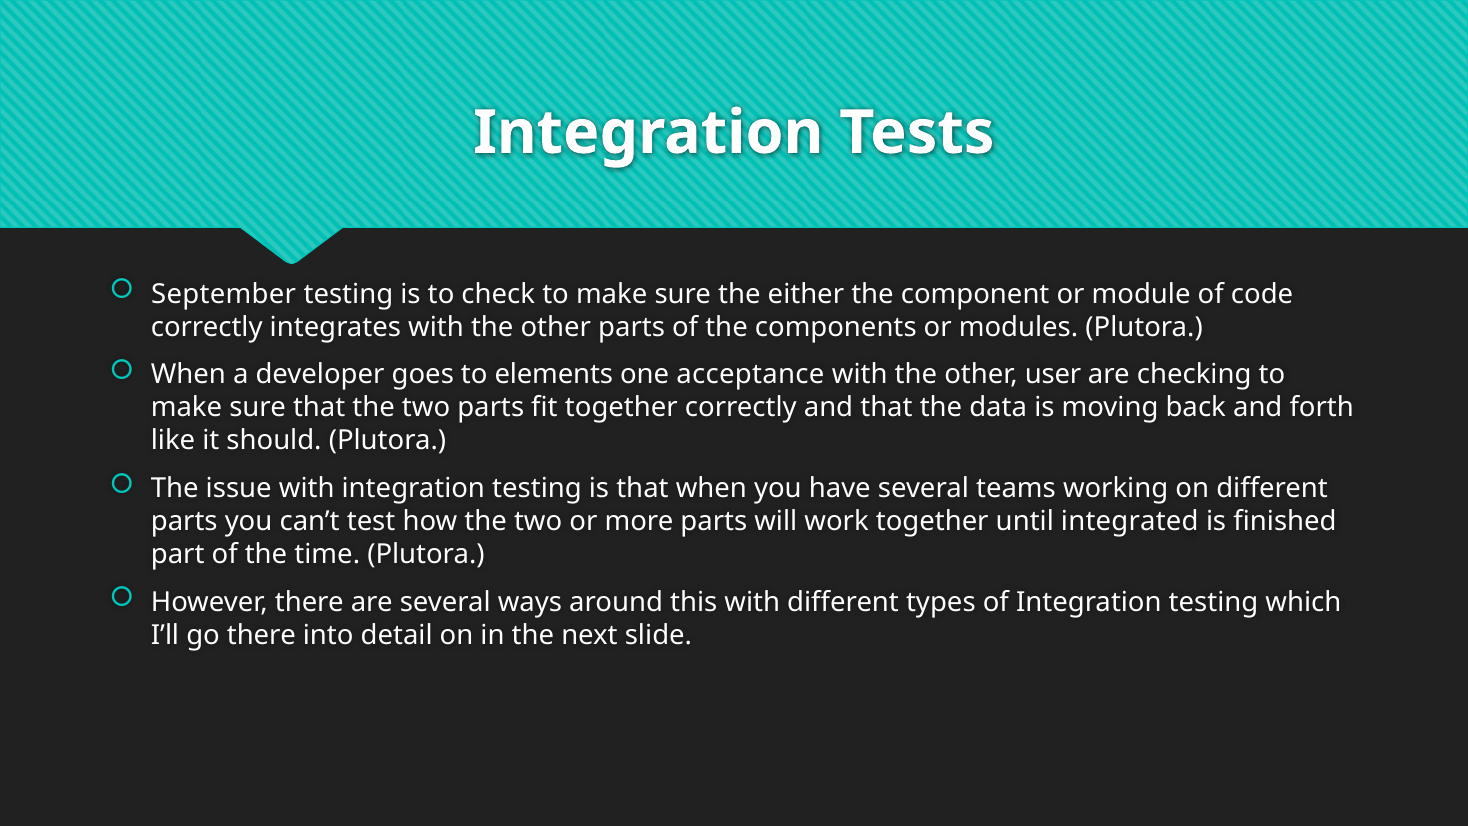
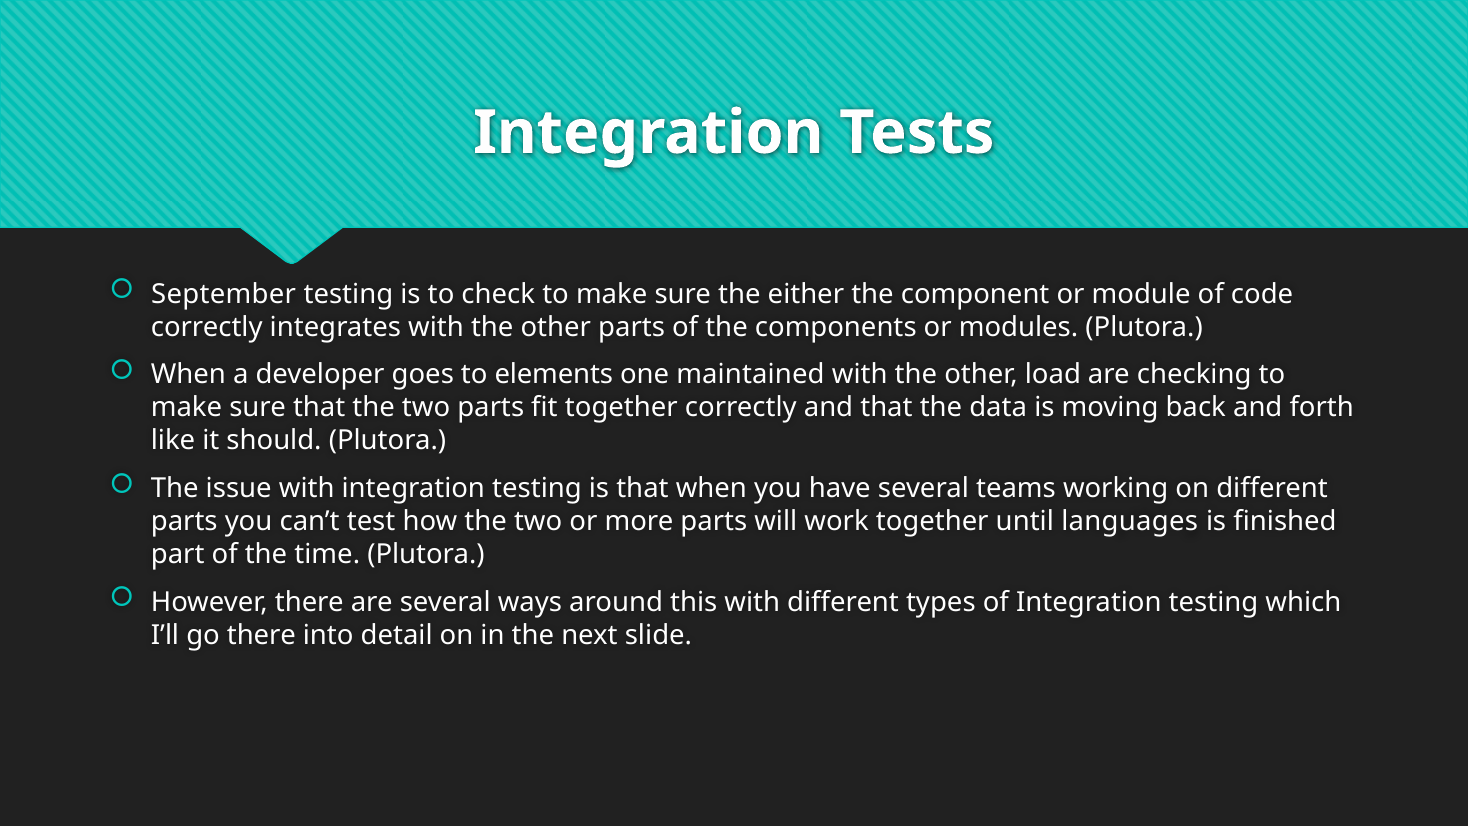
acceptance: acceptance -> maintained (750, 375)
user: user -> load (1053, 375)
integrated: integrated -> languages (1130, 521)
